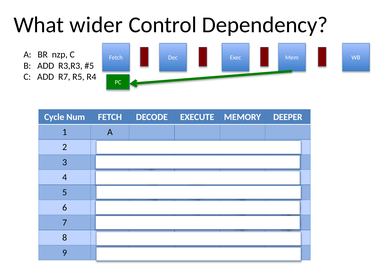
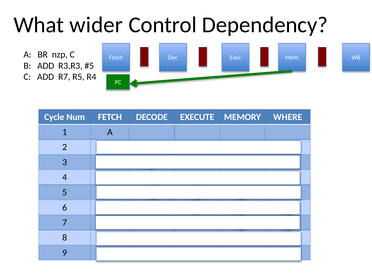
DEEPER: DEEPER -> WHERE (288, 117)
